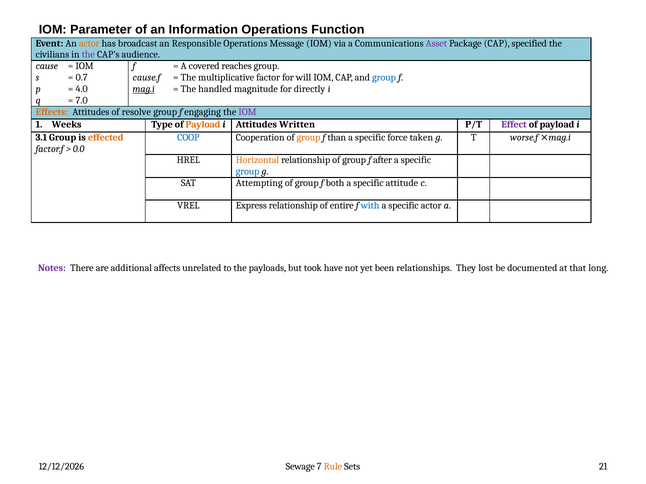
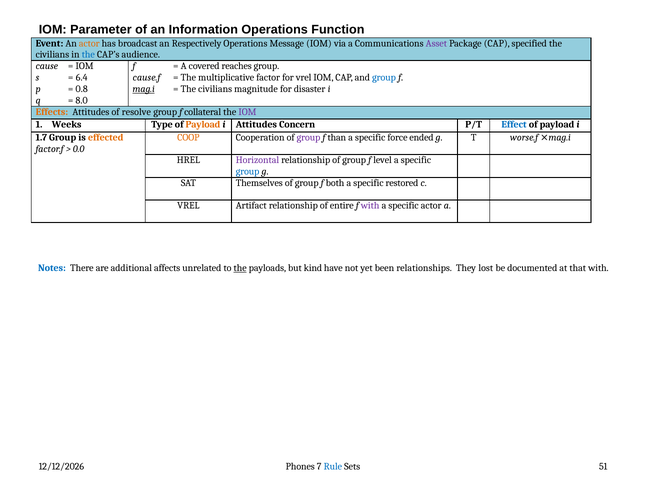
Responsible: Responsible -> Respectively (197, 43)
the colour: purple -> blue (88, 55)
0.7: 0.7 -> 6.4 (82, 78)
for will: will -> vrel (304, 78)
4.0: 4.0 -> 0.8 (82, 89)
handled: handled -> civilians (215, 89)
directly: directly -> disaster (310, 89)
7.0: 7.0 -> 8.0 (82, 100)
engaging: engaging -> collateral (203, 112)
Written: Written -> Concern (297, 125)
Effect colour: purple -> blue (514, 125)
3.1: 3.1 -> 1.7 (41, 138)
COOP colour: blue -> orange (188, 138)
group colour: orange -> purple (308, 138)
taken: taken -> ended (421, 138)
Horizontal colour: orange -> purple (257, 160)
after: after -> level (383, 160)
Attempting: Attempting -> Themselves (259, 183)
attitude: attitude -> restored (402, 183)
Express: Express -> Artifact (251, 206)
with colour: blue -> purple (370, 206)
Notes colour: purple -> blue (52, 268)
the underline: none -> present (240, 268)
took: took -> kind (313, 268)
that long: long -> with (598, 268)
Sewage: Sewage -> Phones (300, 467)
Rule colour: orange -> blue (333, 467)
21: 21 -> 51 (603, 467)
